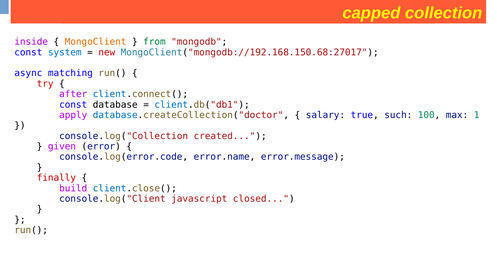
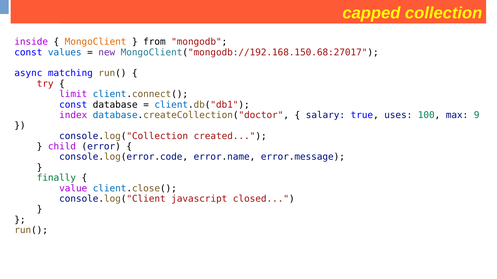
from colour: green -> black (154, 42)
system: system -> values (65, 52)
new colour: red -> purple (107, 52)
after: after -> limit (73, 94)
apply: apply -> index (73, 115)
such: such -> uses (398, 115)
1: 1 -> 9 (477, 115)
given: given -> child (62, 147)
finally colour: red -> green (56, 178)
build: build -> value (73, 189)
